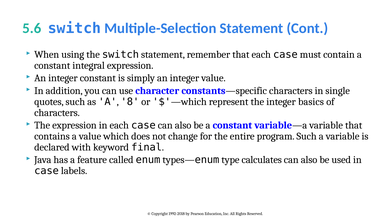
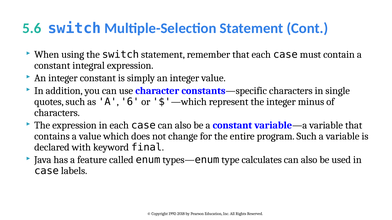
8: 8 -> 6 (130, 102)
basics: basics -> minus (311, 102)
